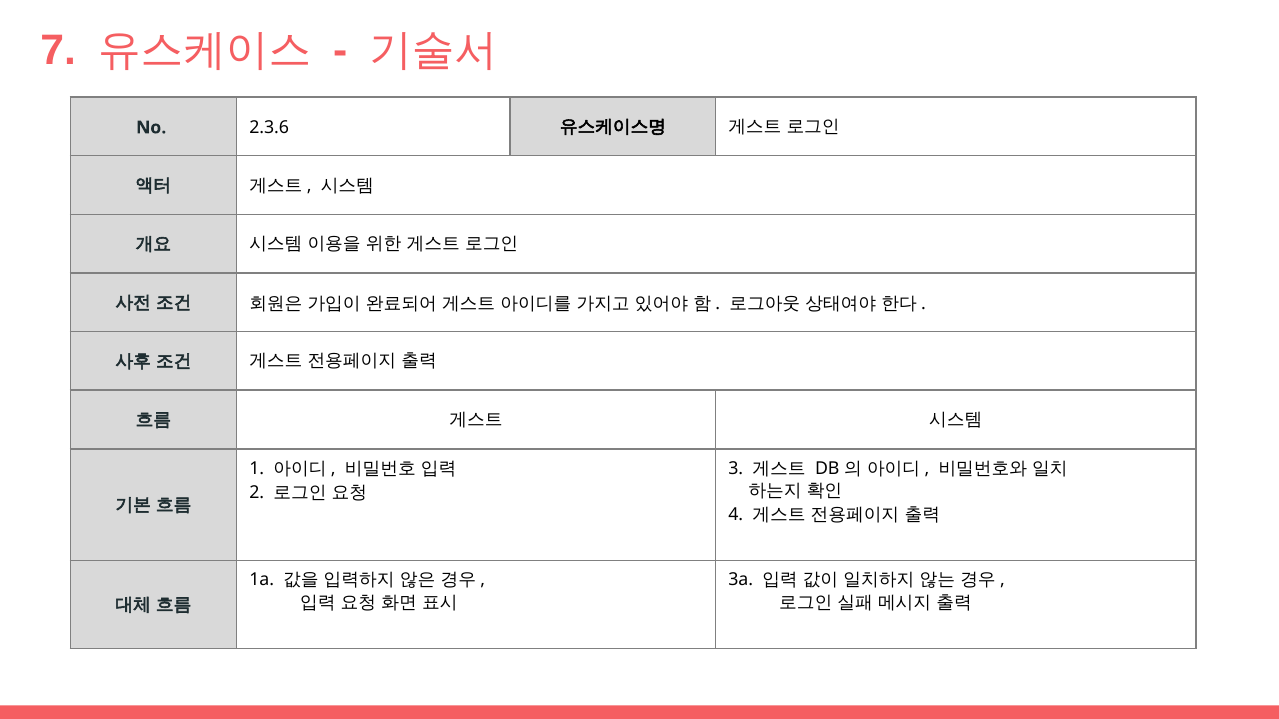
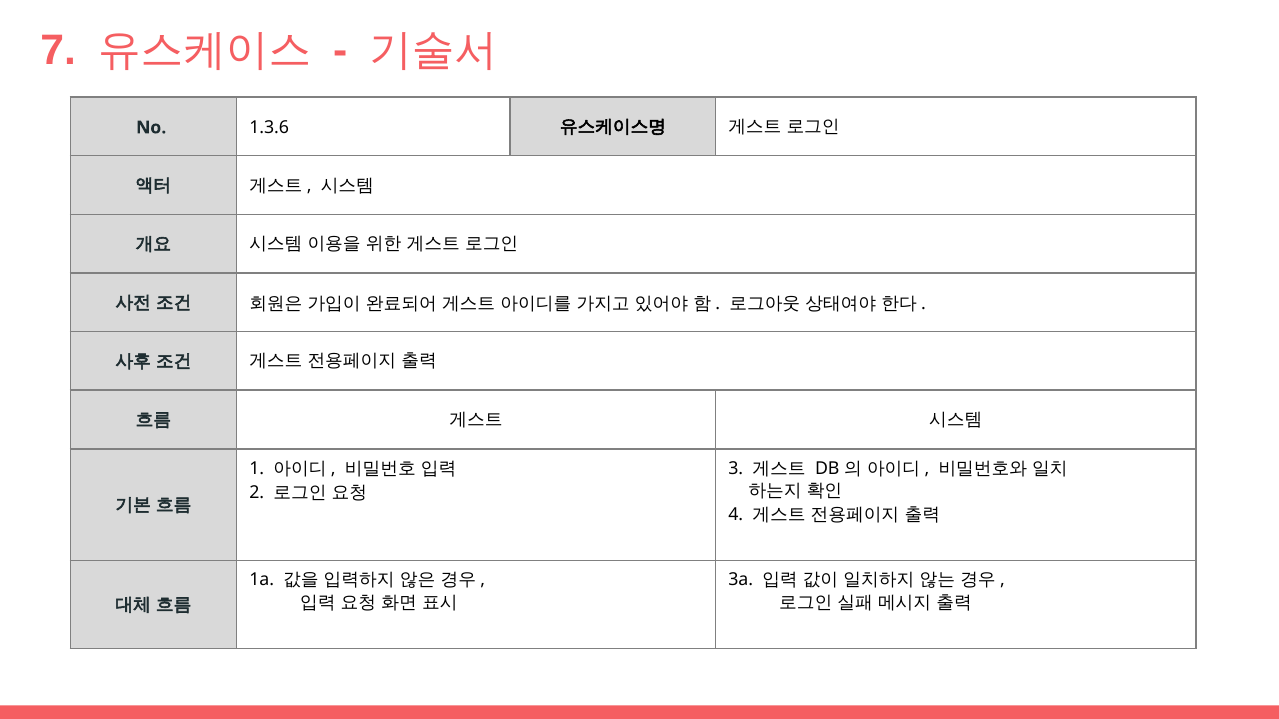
2.3.6: 2.3.6 -> 1.3.6 (269, 128)
